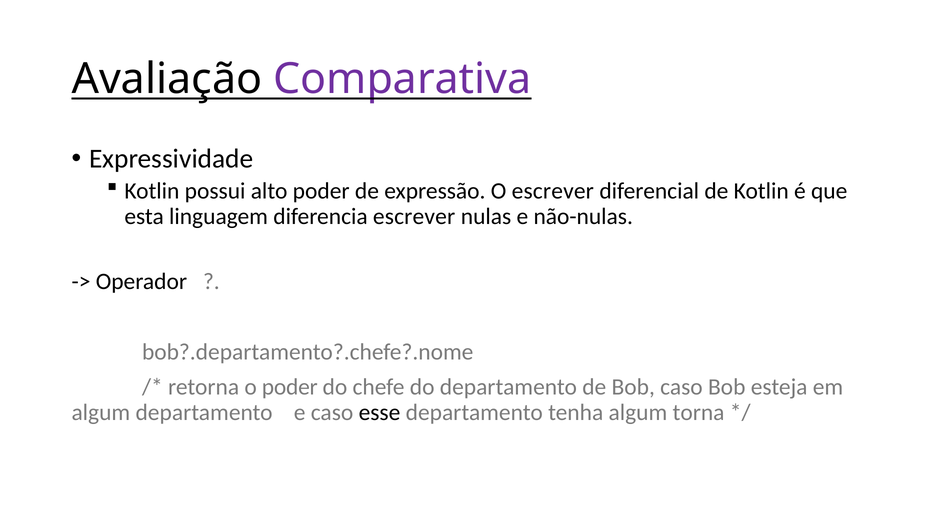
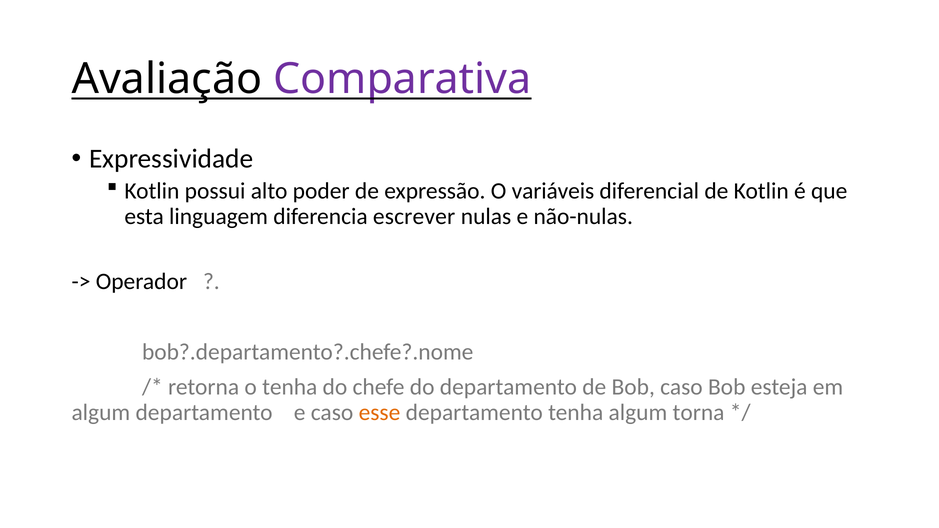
O escrever: escrever -> variáveis (553, 191)
o poder: poder -> tenha (290, 387)
esse colour: black -> orange (379, 413)
